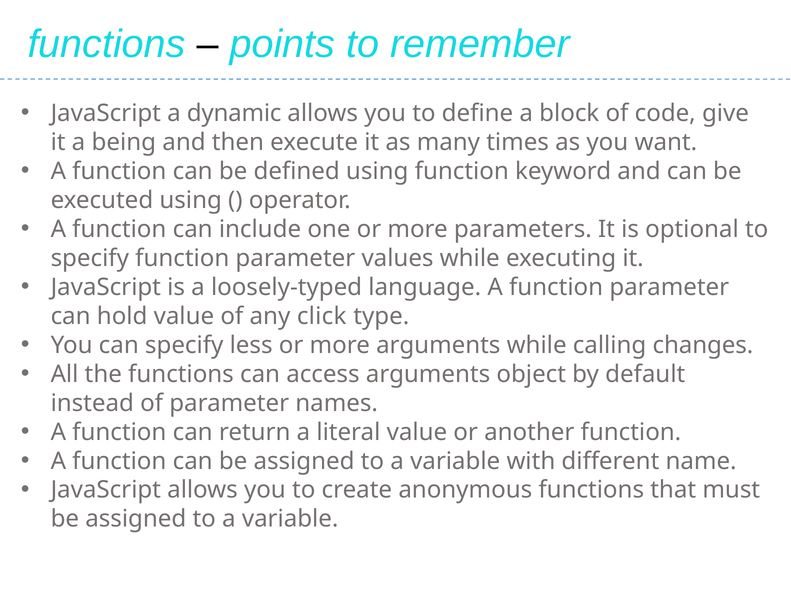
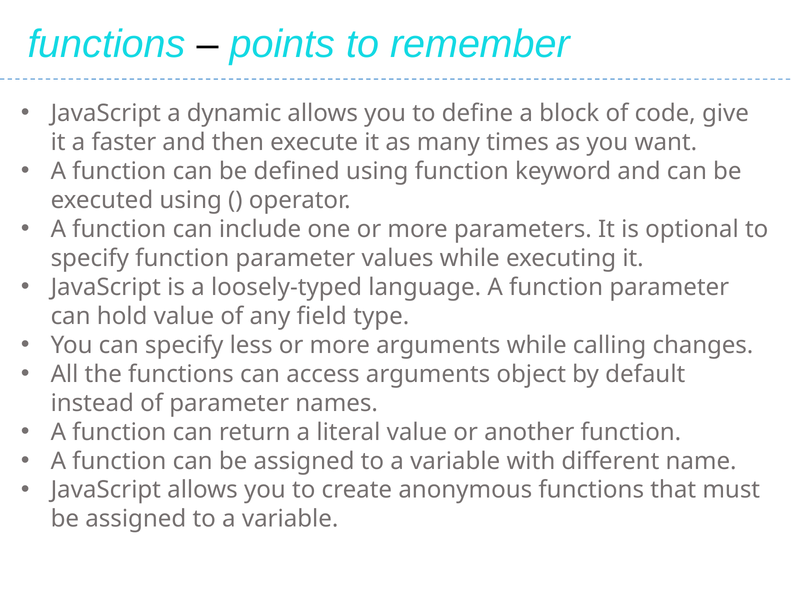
being: being -> faster (124, 142)
click: click -> field (322, 316)
